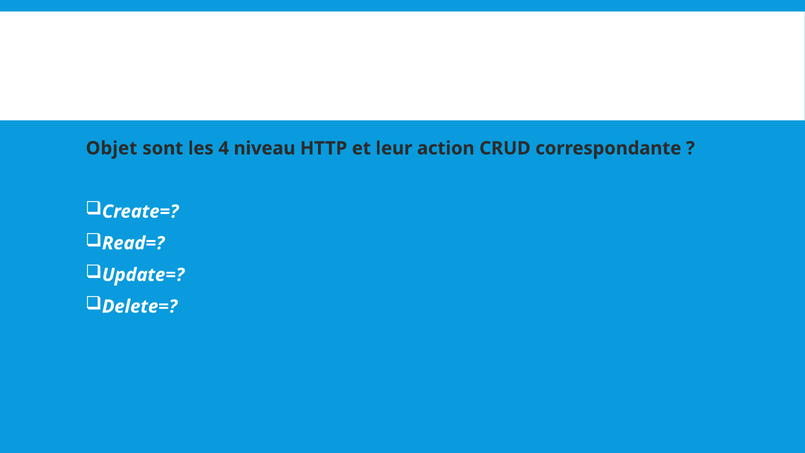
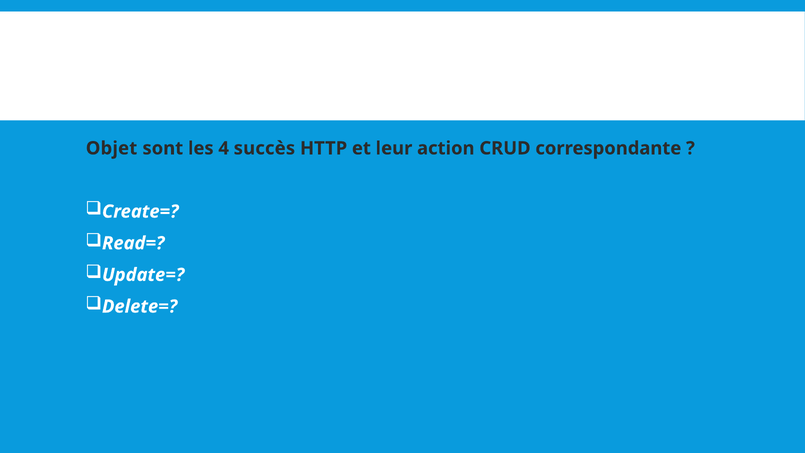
niveau: niveau -> succès (264, 148)
